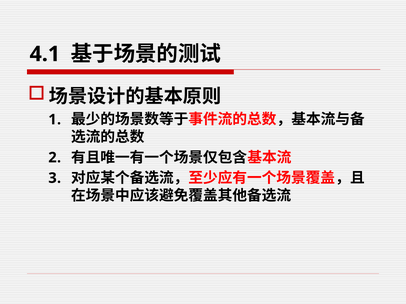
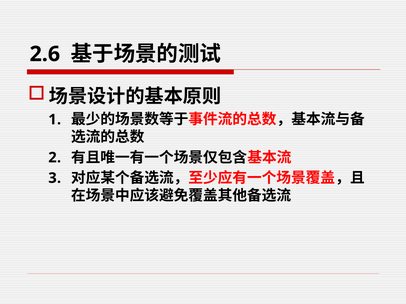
4.1: 4.1 -> 2.6 (45, 54)
